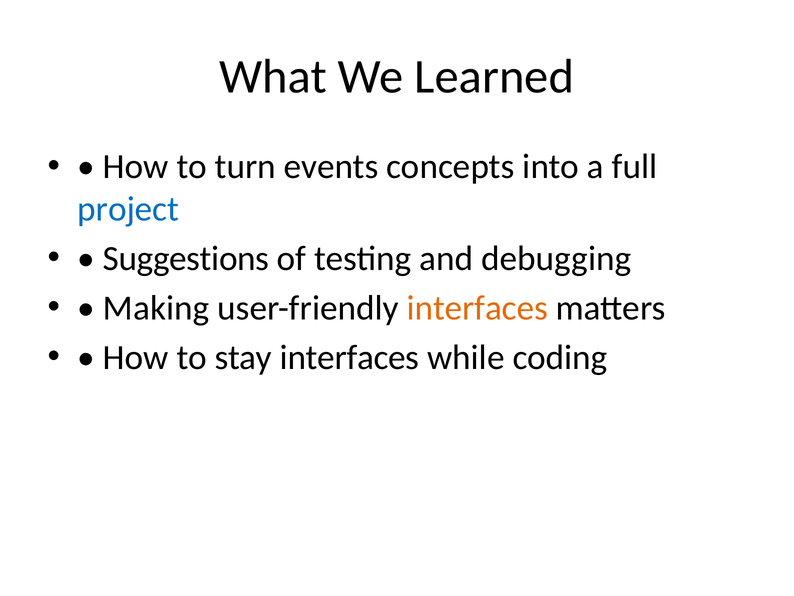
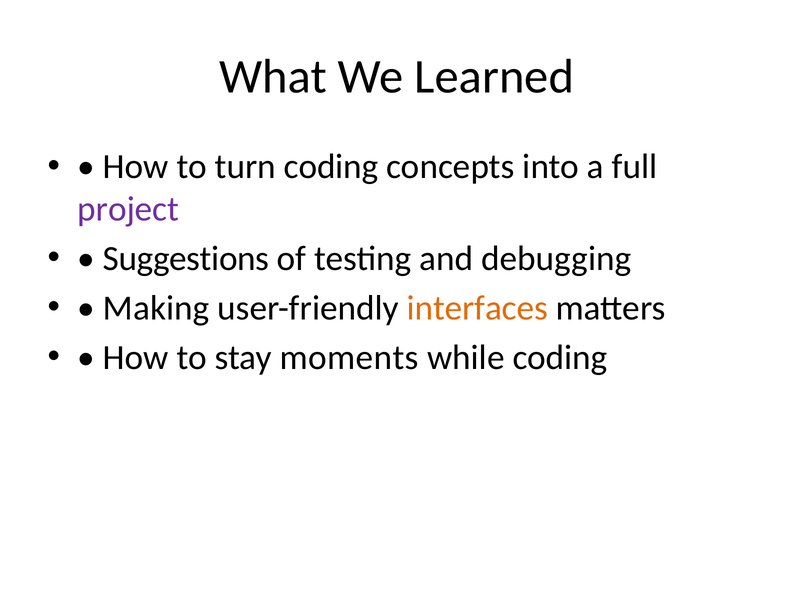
turn events: events -> coding (331, 167)
project colour: blue -> purple (128, 209)
stay interfaces: interfaces -> moments (349, 357)
